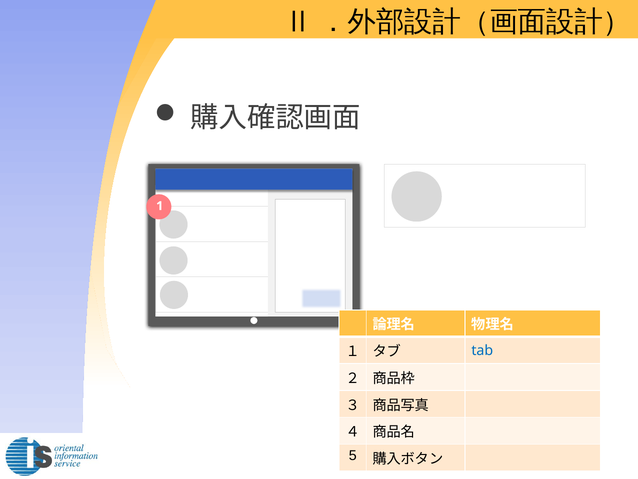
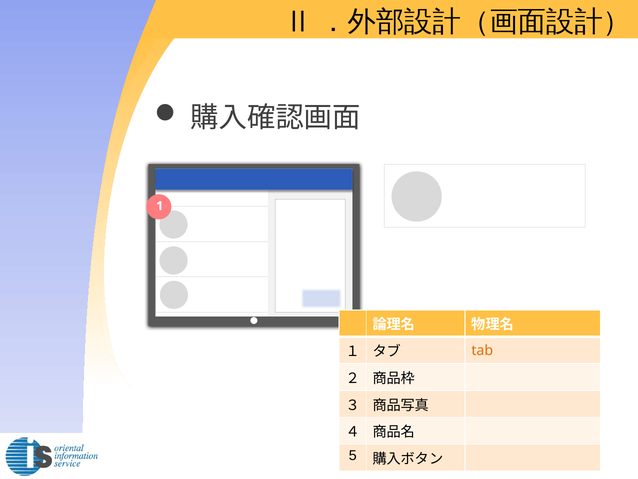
tab colour: blue -> orange (482, 350)
